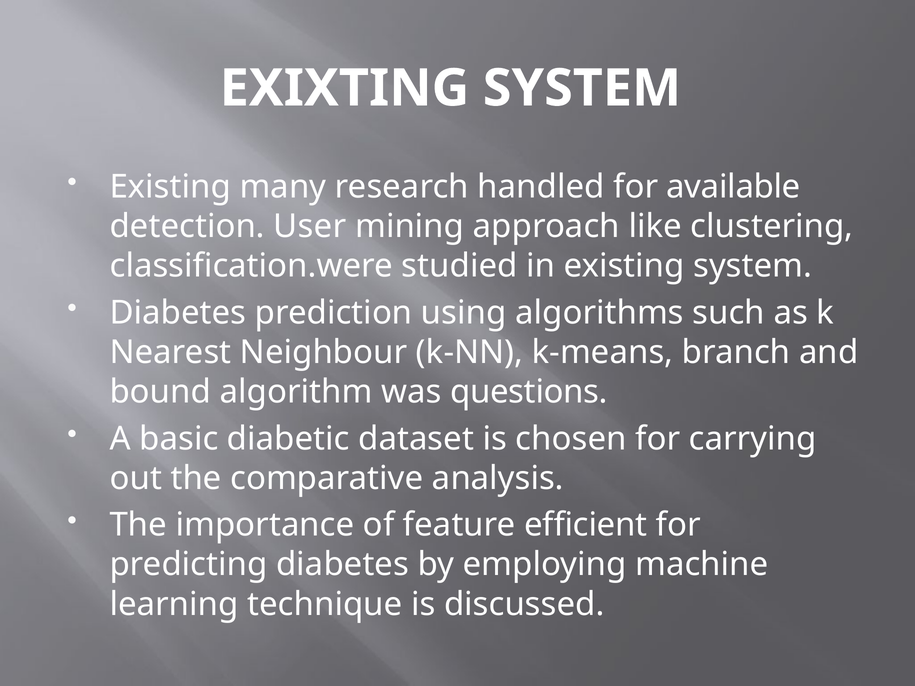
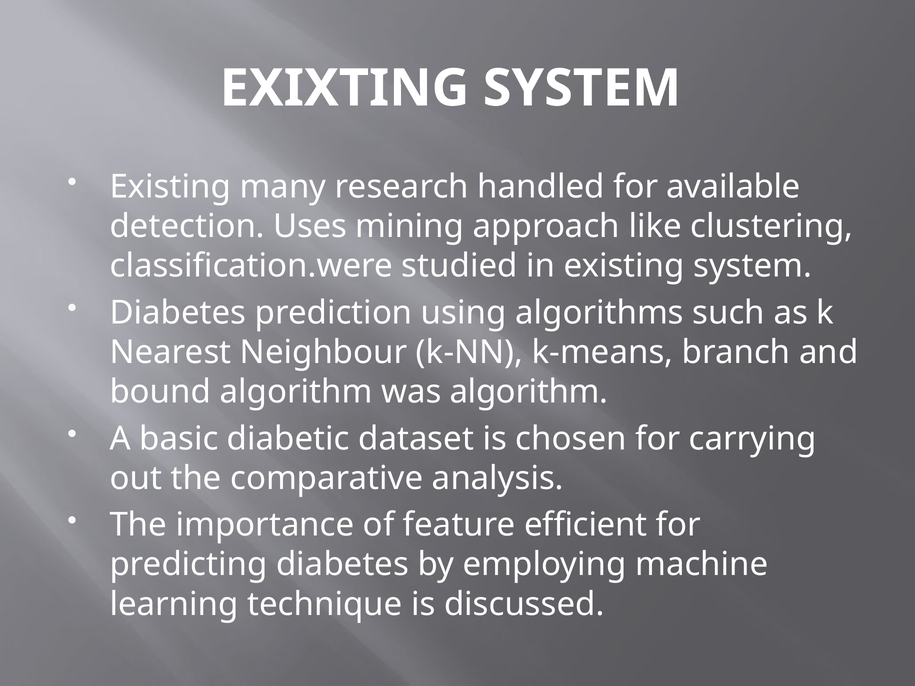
User: User -> Uses (310, 226)
was questions: questions -> algorithm (529, 392)
